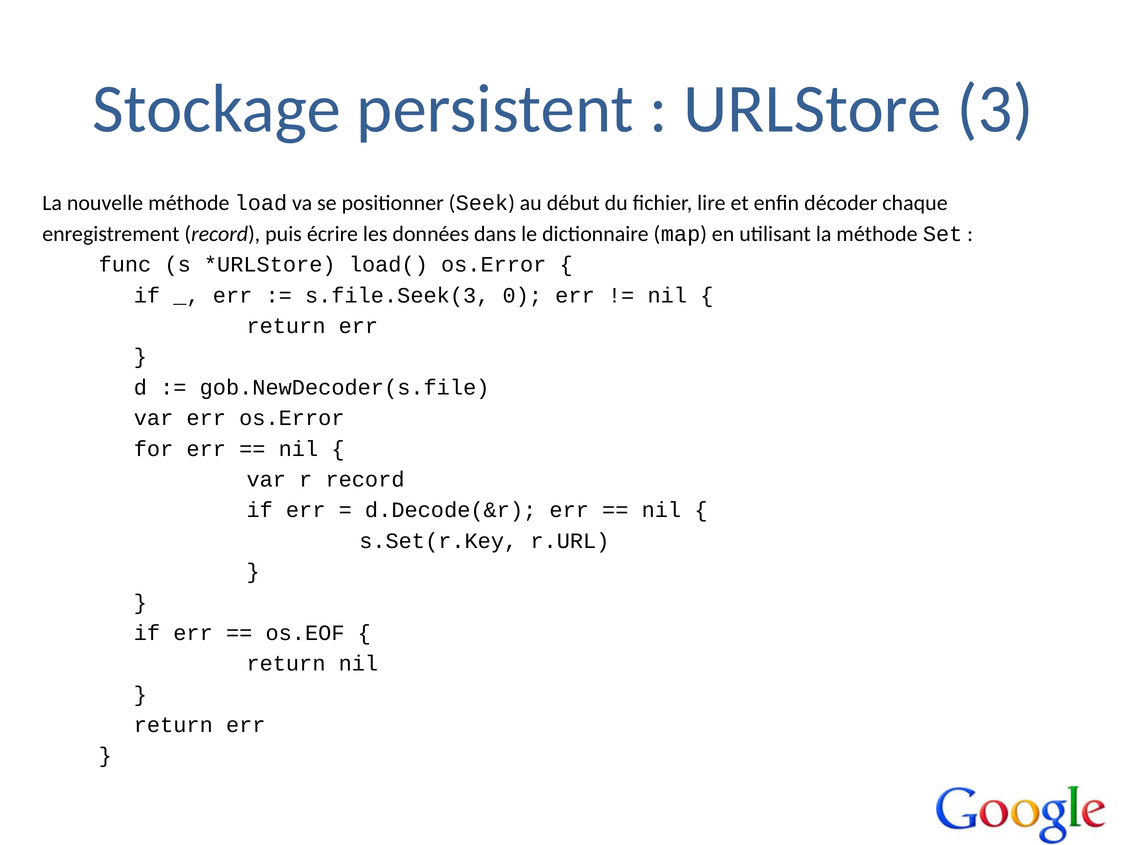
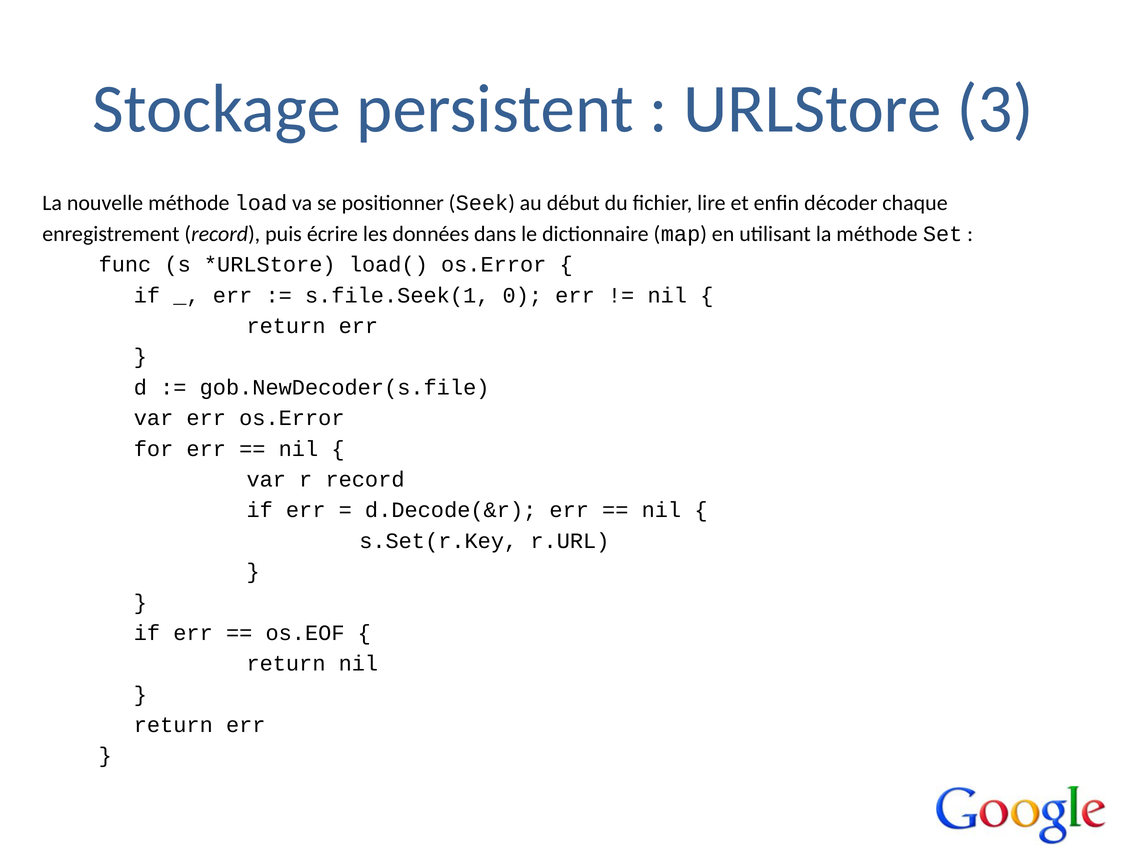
s.file.Seek(3: s.file.Seek(3 -> s.file.Seek(1 (397, 295)
